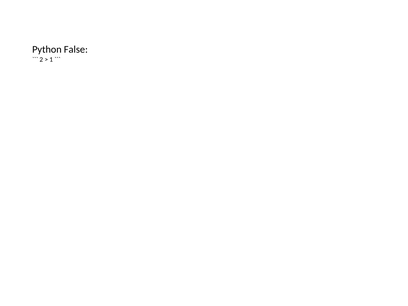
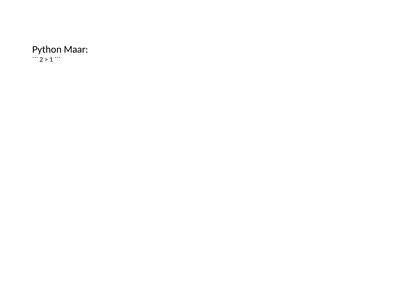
False: False -> Maar (76, 50)
